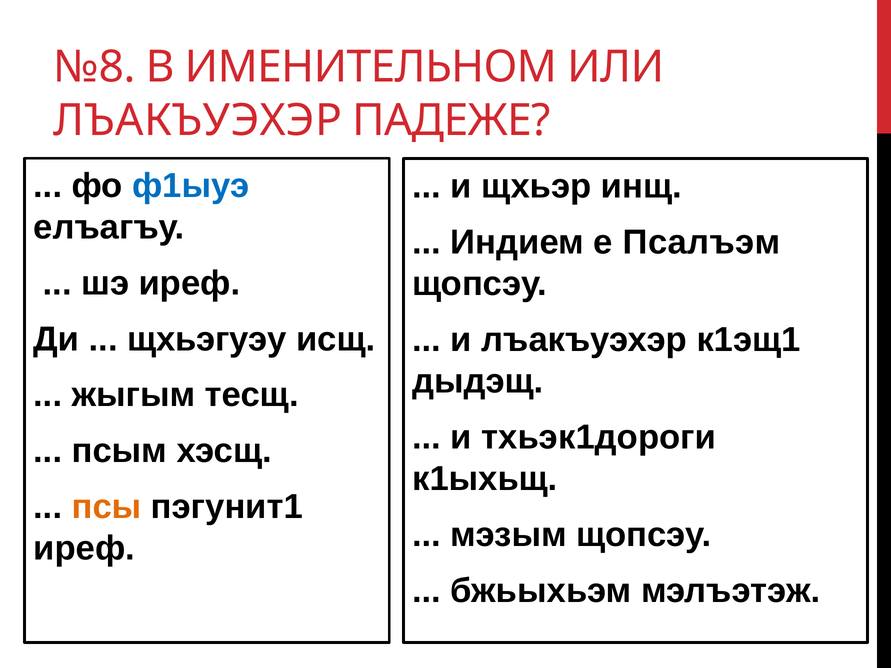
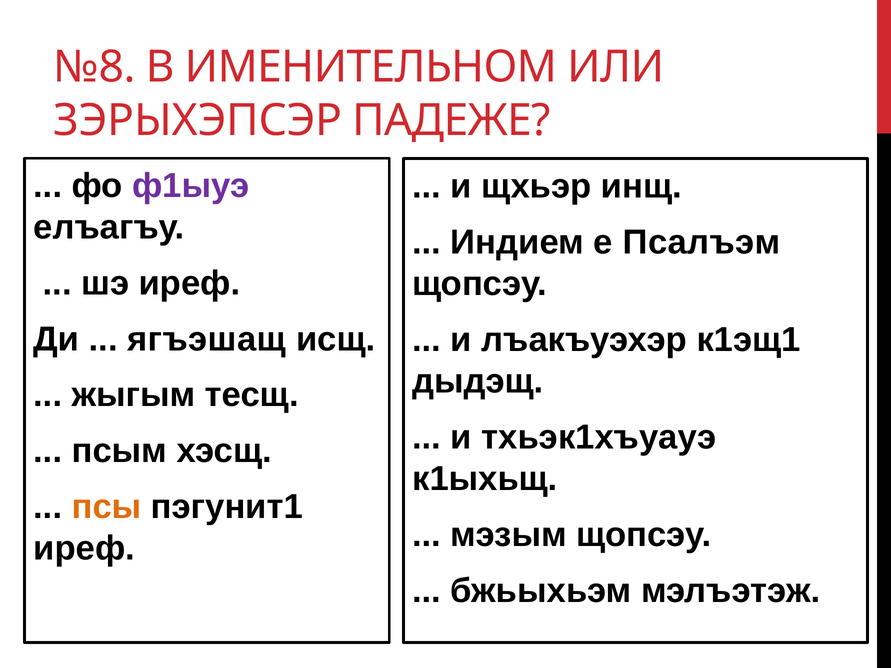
ЛЪАКЪУЭХЭР: ЛЪАКЪУЭХЭР -> ЗЭРЫХЭПСЭР (198, 120)
ф1ыуэ colour: blue -> purple (191, 186)
щхьэгуэу: щхьэгуэу -> ягъэшащ (207, 339)
тхьэк1дороги: тхьэк1дороги -> тхьэк1хъуауэ (599, 438)
